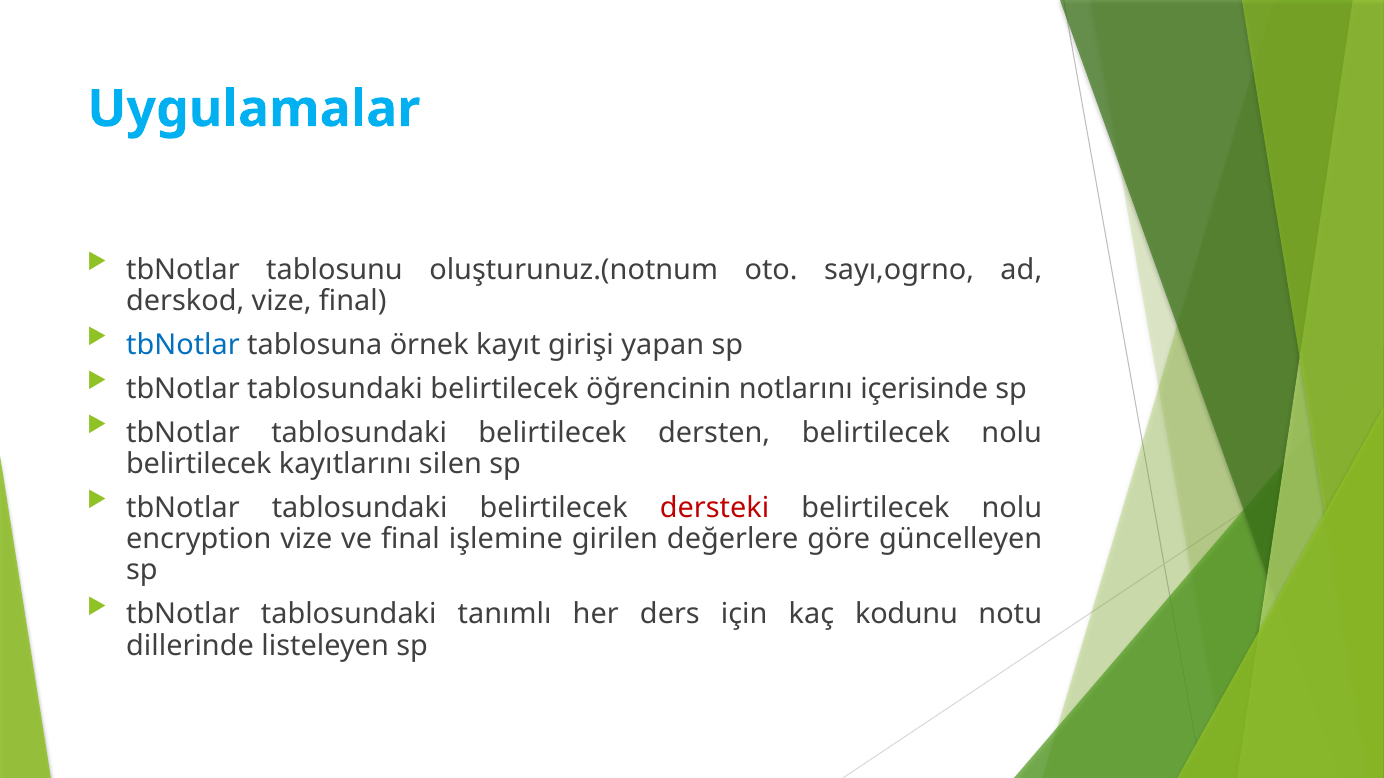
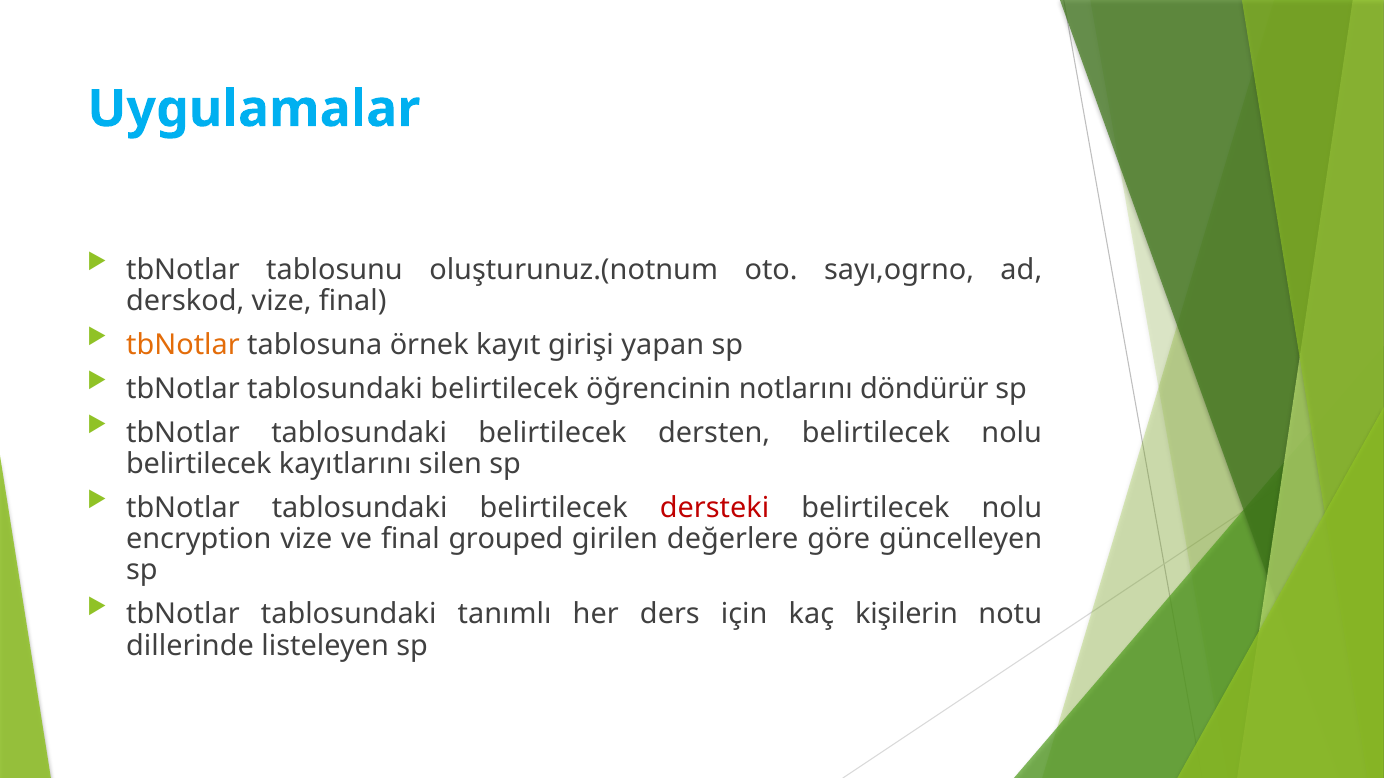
tbNotlar colour: blue -> orange (183, 345)
içerisinde: içerisinde -> döndürür (924, 389)
işlemine: işlemine -> grouped (506, 540)
kodunu: kodunu -> kişilerin (907, 615)
